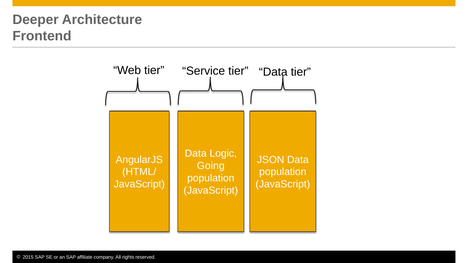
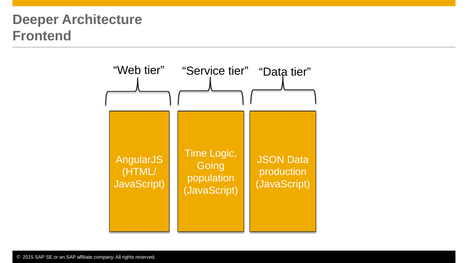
Data: Data -> Time (196, 154)
population: population -> production (283, 172)
